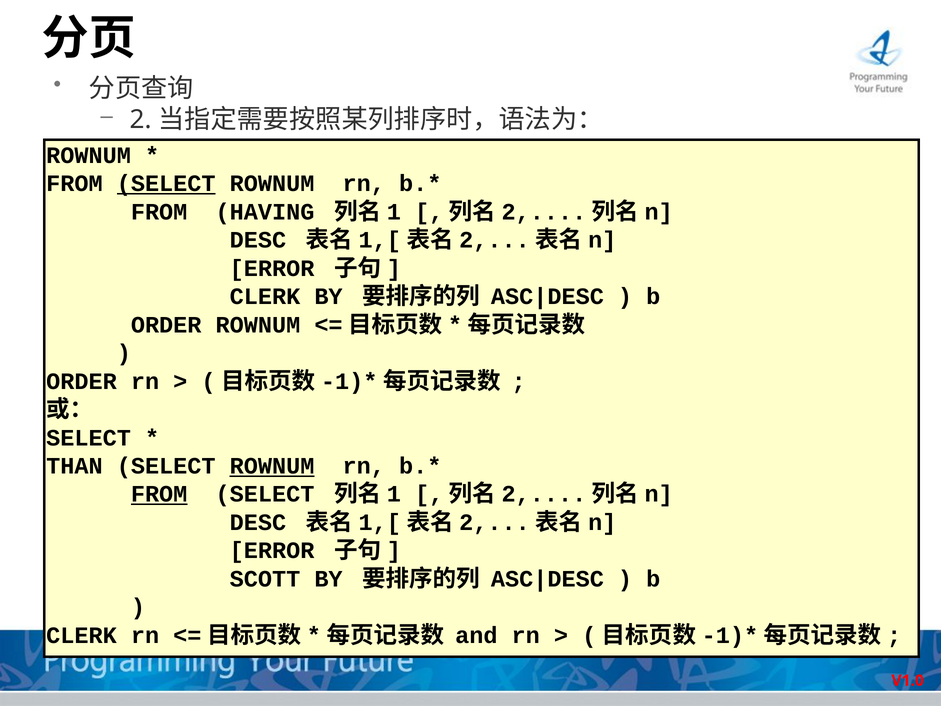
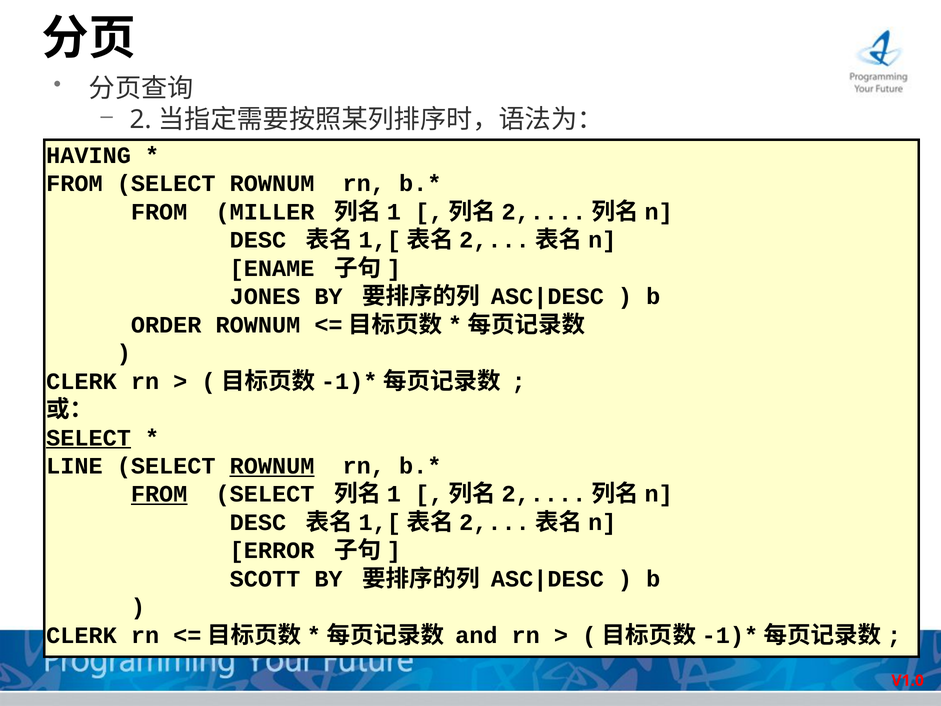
ROWNUM: ROWNUM -> HAVING (89, 155)
SELECT underline: present -> none (166, 184)
HAVING: HAVING -> MILLER (265, 212)
ERROR: ERROR -> ENAME (272, 268)
CLERK: CLERK -> JONES (265, 296)
ORDER: ORDER -> CLERK (81, 381)
SELECT underline: none -> present (89, 438)
THAN: THAN -> LINE (74, 466)
